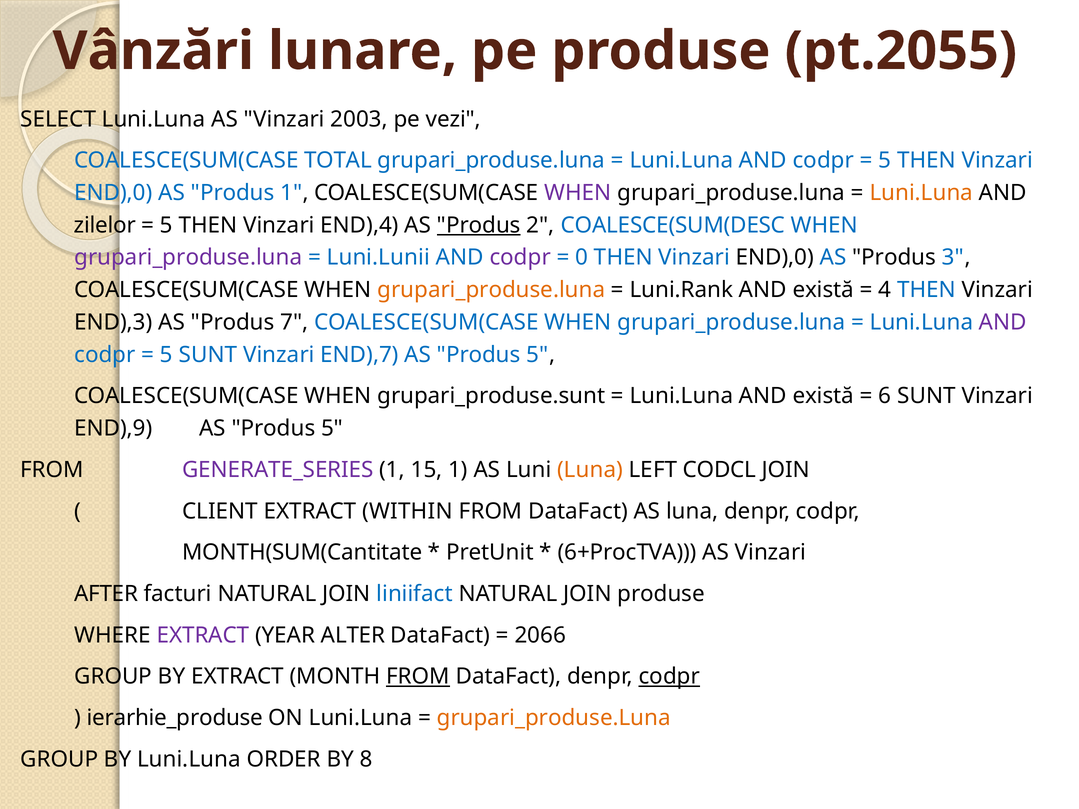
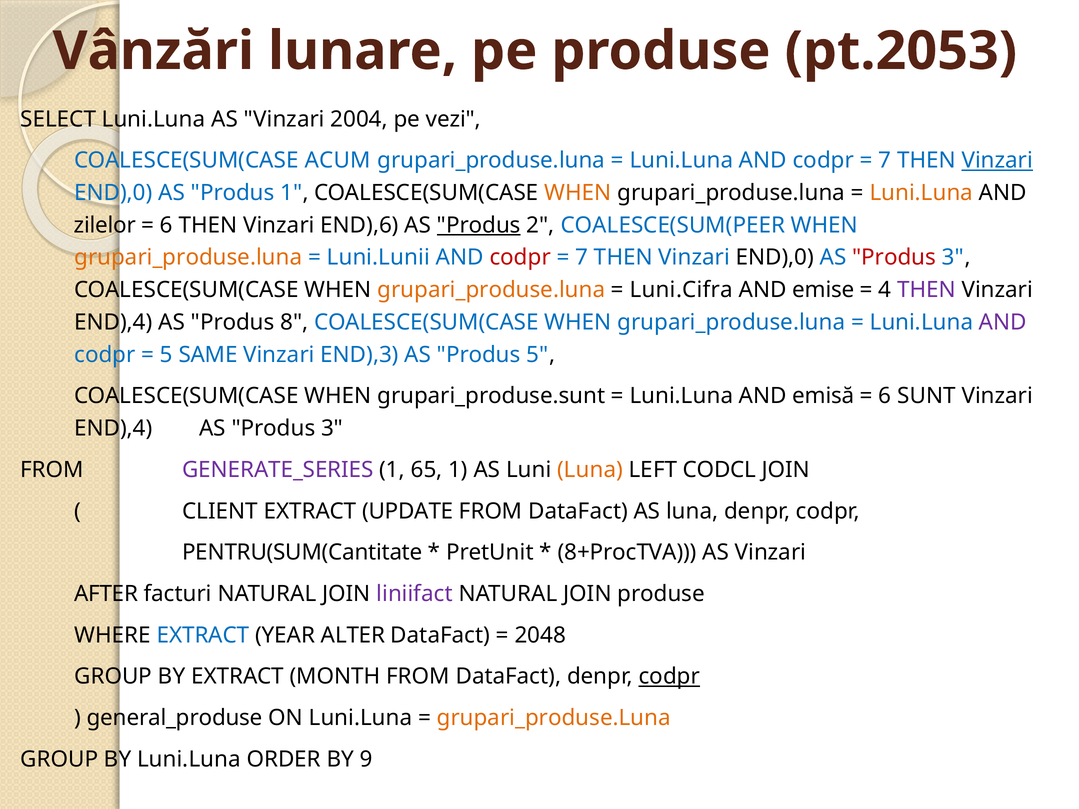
pt.2055: pt.2055 -> pt.2053 (901, 51)
2003: 2003 -> 2004 (359, 119)
TOTAL: TOTAL -> ACUM (338, 161)
5: 5 -> 7 (885, 161)
Vinzari underline: none -> present (997, 161)
WHEN colour: purple -> orange (578, 193)
5: 5 -> 6 (166, 225)
END),4: END),4 -> END),6 (360, 225)
COALESCE(SUM(DESC: COALESCE(SUM(DESC -> COALESCE(SUM(PEER (673, 225)
grupari_produse.luna colour: purple -> orange (188, 258)
codpr colour: purple -> red (520, 258)
0: 0 -> 7 (582, 258)
Produs colour: black -> red (894, 258)
Luni.Rank: Luni.Rank -> Luni.Cifra (681, 290)
există: există -> emise (823, 290)
THEN colour: blue -> purple (926, 290)
END),3: END),3 -> END),4 (113, 322)
7: 7 -> 8 (294, 322)
5 SUNT: SUNT -> SAME (208, 355)
END),7: END),7 -> END),3 (360, 355)
Luni.Luna AND există: există -> emisă (823, 396)
END),9: END),9 -> END),4 (113, 429)
5: 5 -> 3 (332, 429)
15: 15 -> 65 (427, 470)
WITHIN: WITHIN -> UPDATE (408, 511)
MONTH(SUM(Cantitate: MONTH(SUM(Cantitate -> PENTRU(SUM(Cantitate (302, 553)
6+ProcTVA: 6+ProcTVA -> 8+ProcTVA (627, 553)
liniifact colour: blue -> purple (415, 594)
EXTRACT colour: purple -> blue (203, 635)
2066: 2066 -> 2048 (540, 635)
FROM underline: present -> none (418, 677)
ierarhie_produse: ierarhie_produse -> general_produse (175, 718)
8: 8 -> 9 (366, 760)
